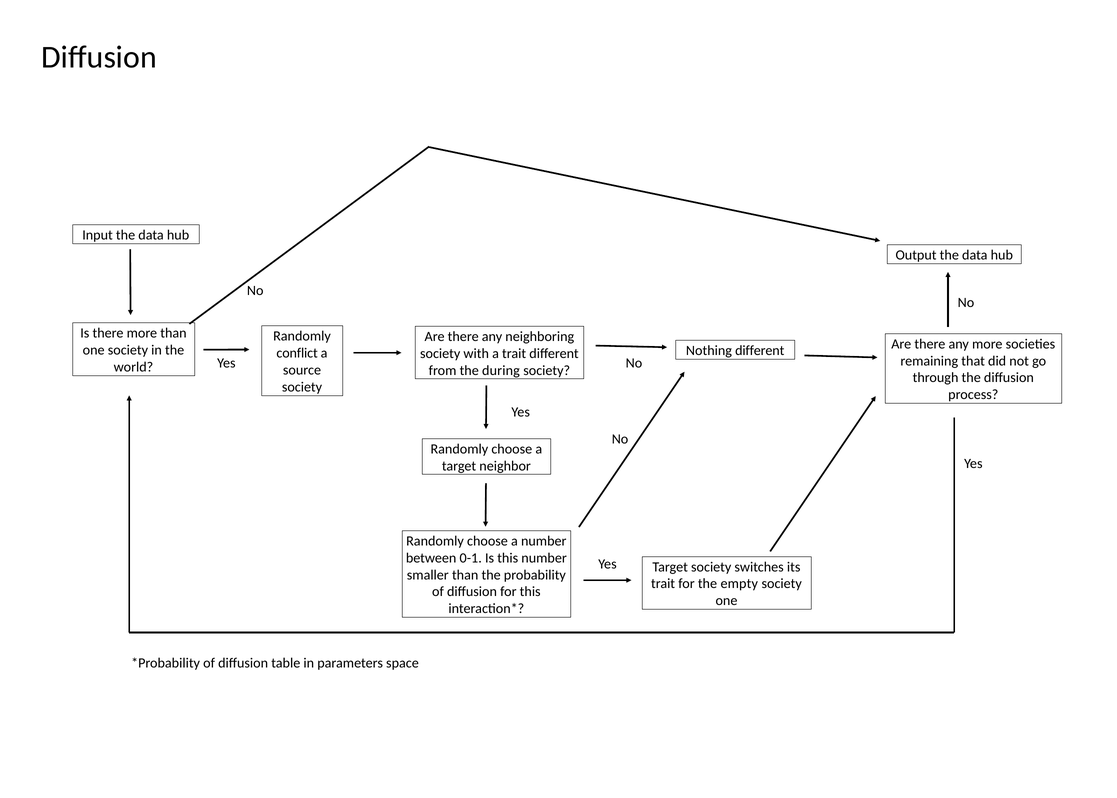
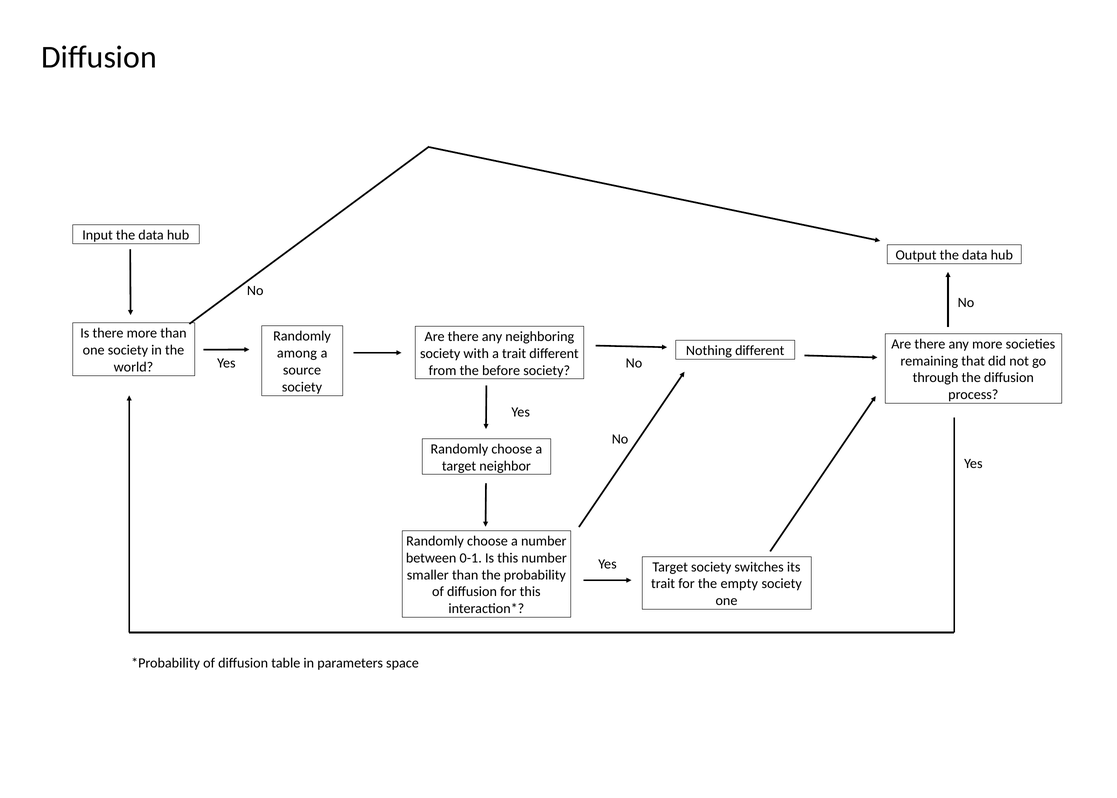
conflict: conflict -> among (297, 353)
during: during -> before (501, 370)
